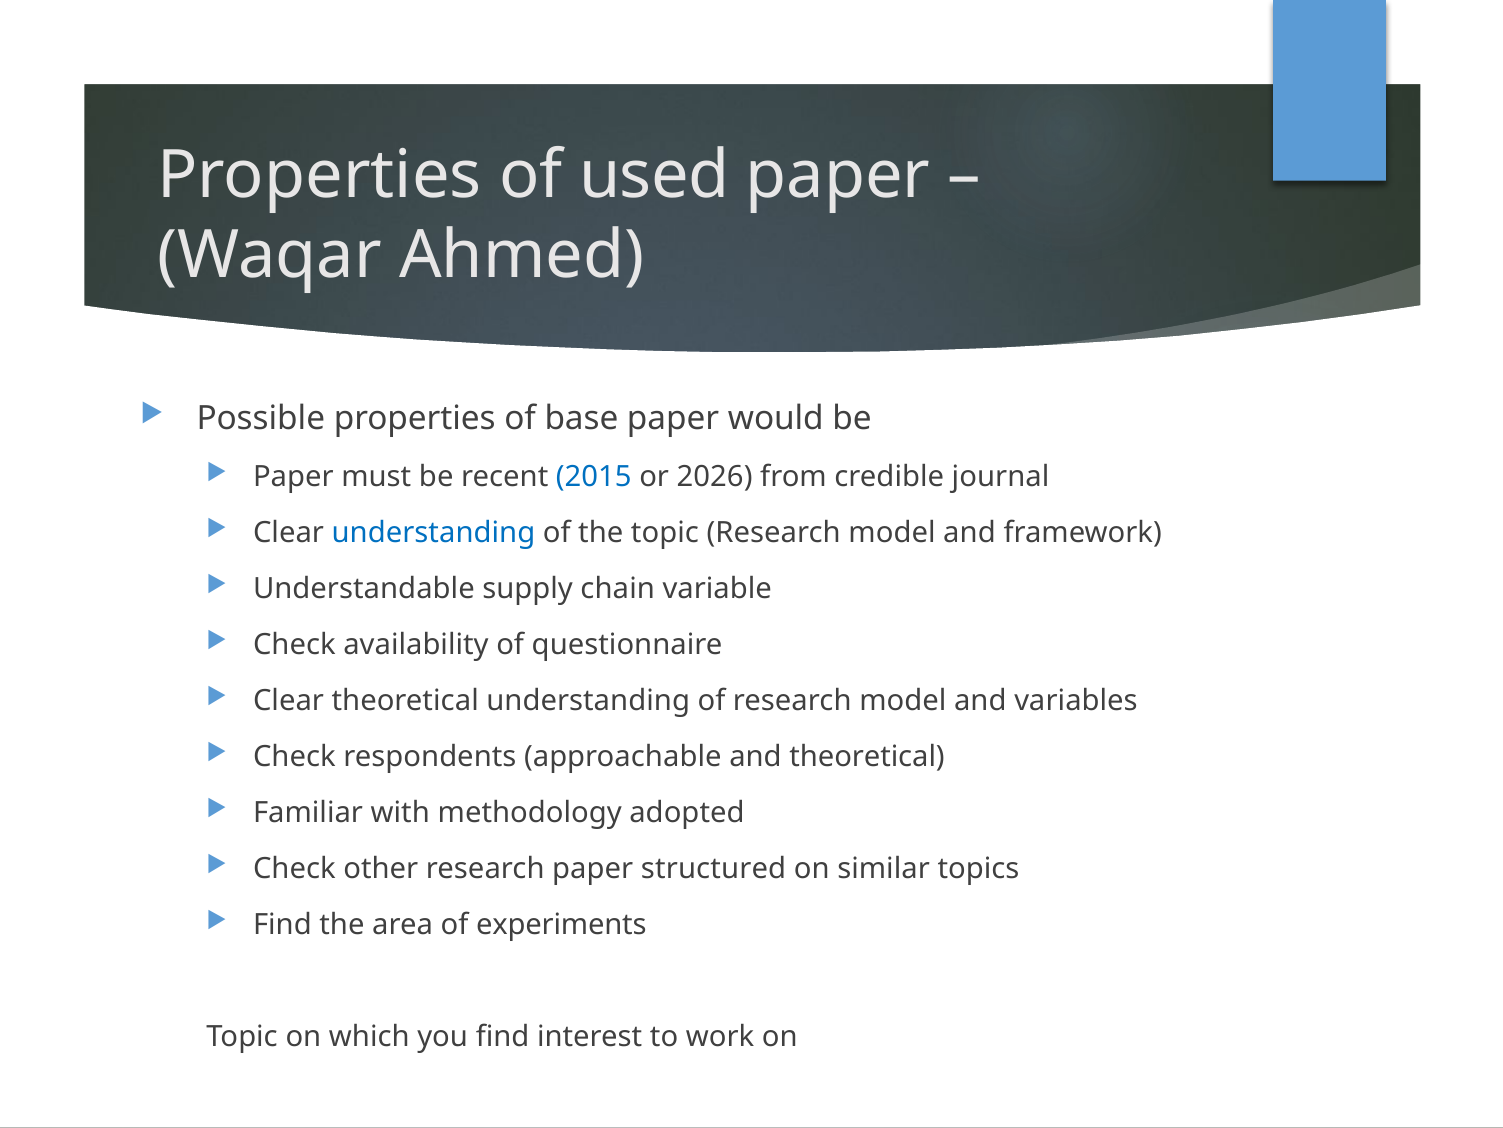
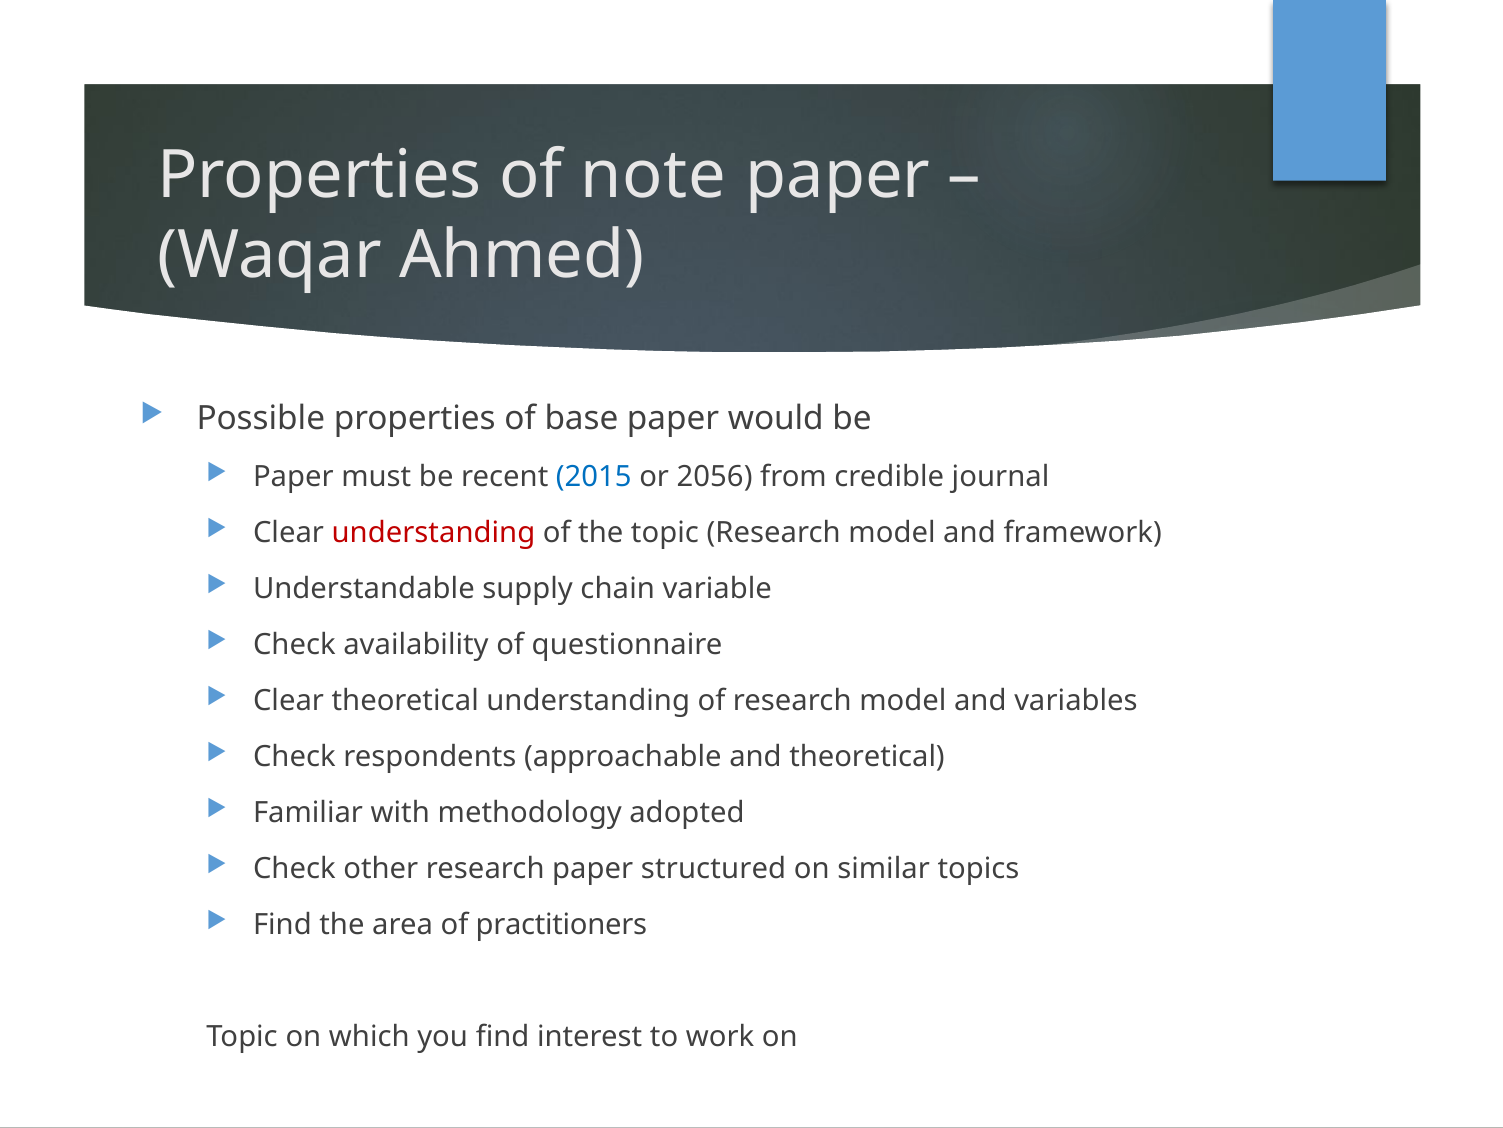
used: used -> note (654, 175)
2026: 2026 -> 2056 (715, 476)
understanding colour: blue -> red (433, 532)
experiments: experiments -> practitioners (561, 924)
